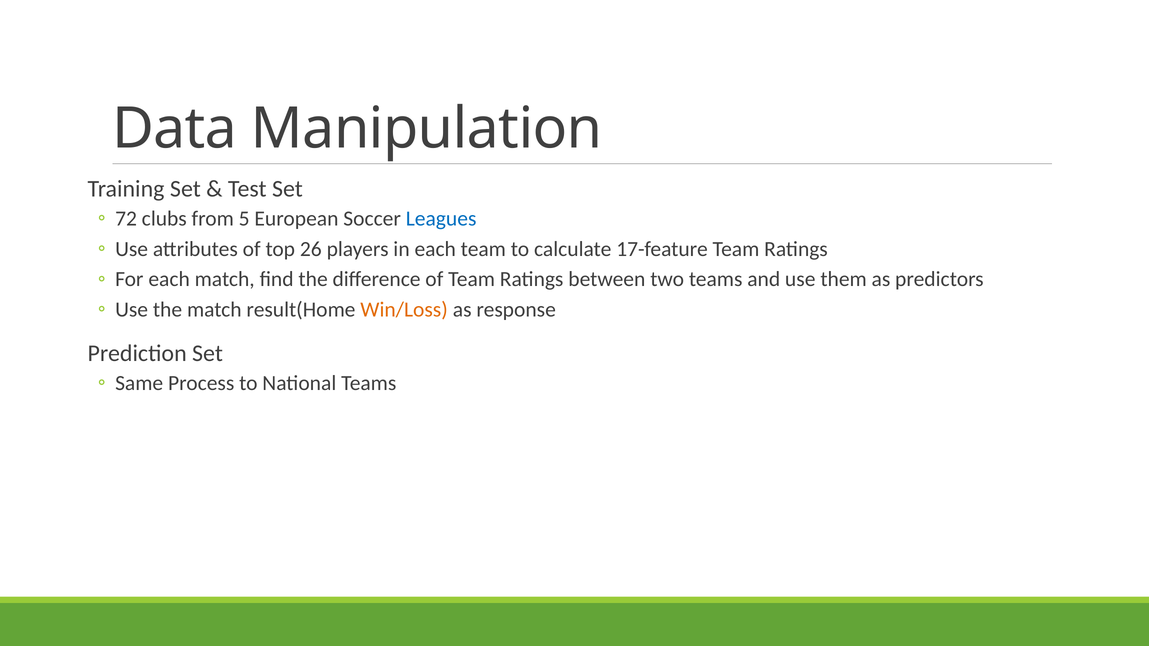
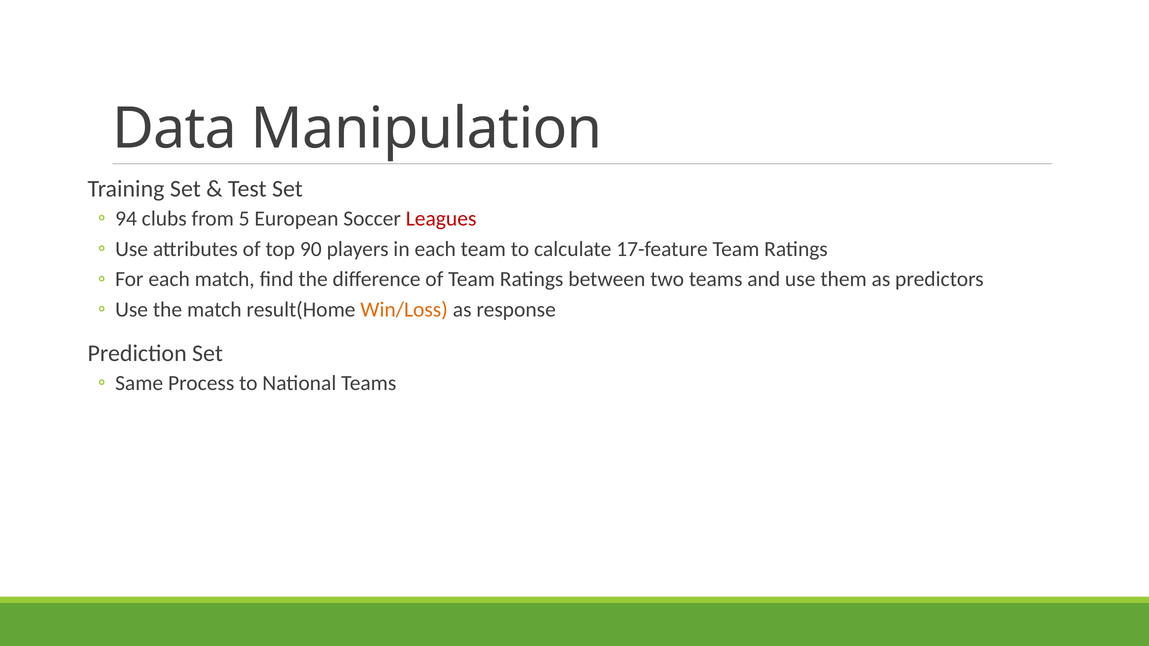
72: 72 -> 94 (126, 219)
Leagues colour: blue -> red (441, 219)
26: 26 -> 90 (311, 249)
